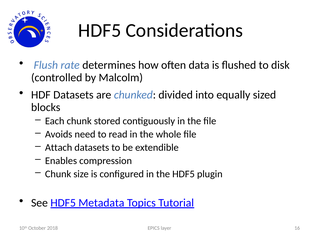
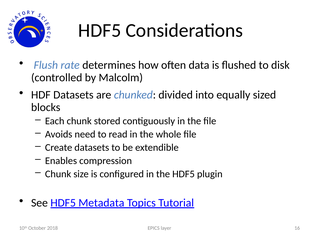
Attach: Attach -> Create (59, 148)
